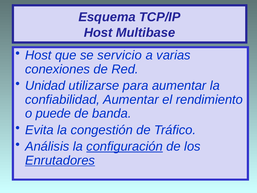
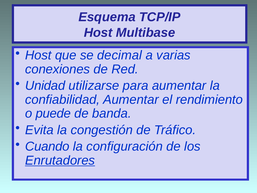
servicio: servicio -> decimal (120, 55)
Análisis: Análisis -> Cuando (47, 146)
configuración underline: present -> none (125, 146)
